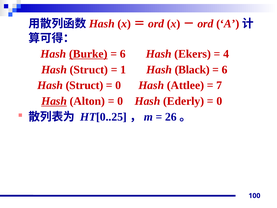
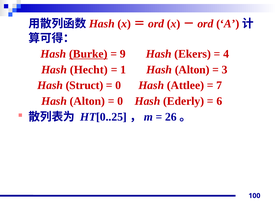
6: 6 -> 9 (123, 54)
Struct: Struct -> Hecht (89, 70)
1 Hash Black: Black -> Alton (192, 70)
6: 6 -> 3 (225, 70)
Hash underline: present -> none (54, 101)
0: 0 -> 6 (219, 101)
